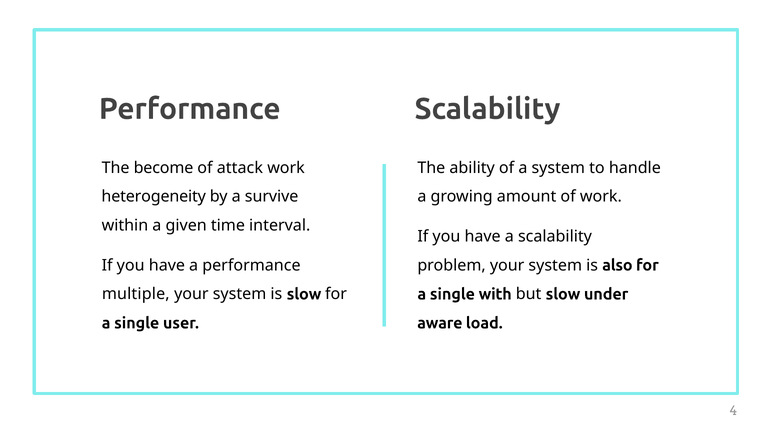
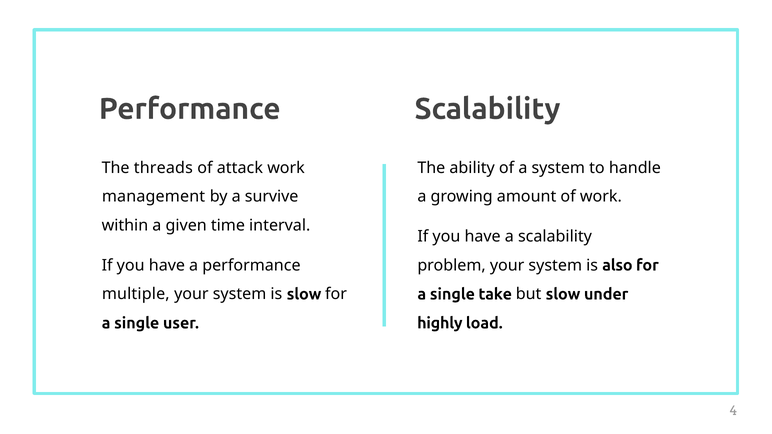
become: become -> threads (163, 168)
heterogeneity: heterogeneity -> management (154, 197)
with: with -> take (495, 294)
aware: aware -> highly (440, 323)
